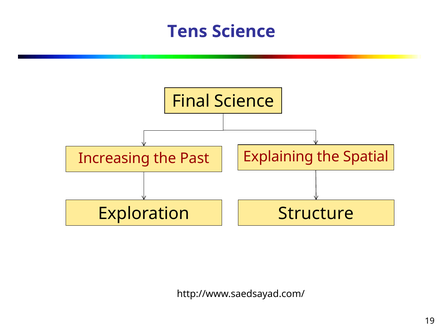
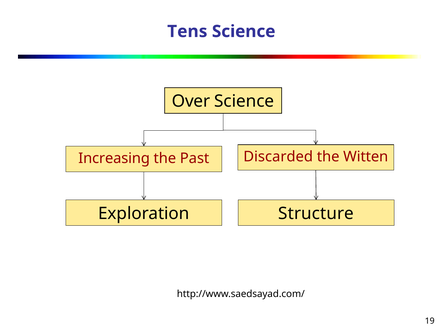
Final: Final -> Over (191, 101)
Explaining: Explaining -> Discarded (278, 157)
Spatial: Spatial -> Witten (366, 157)
